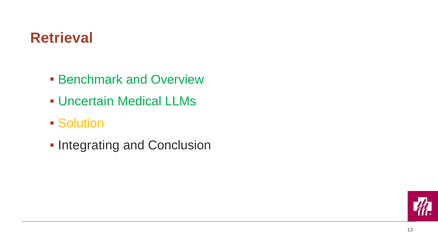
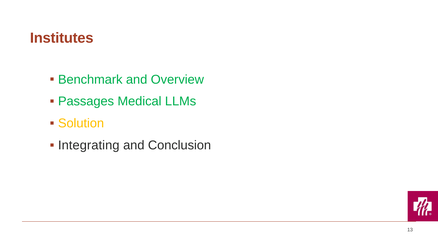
Retrieval: Retrieval -> Institutes (62, 38)
Uncertain: Uncertain -> Passages (86, 102)
